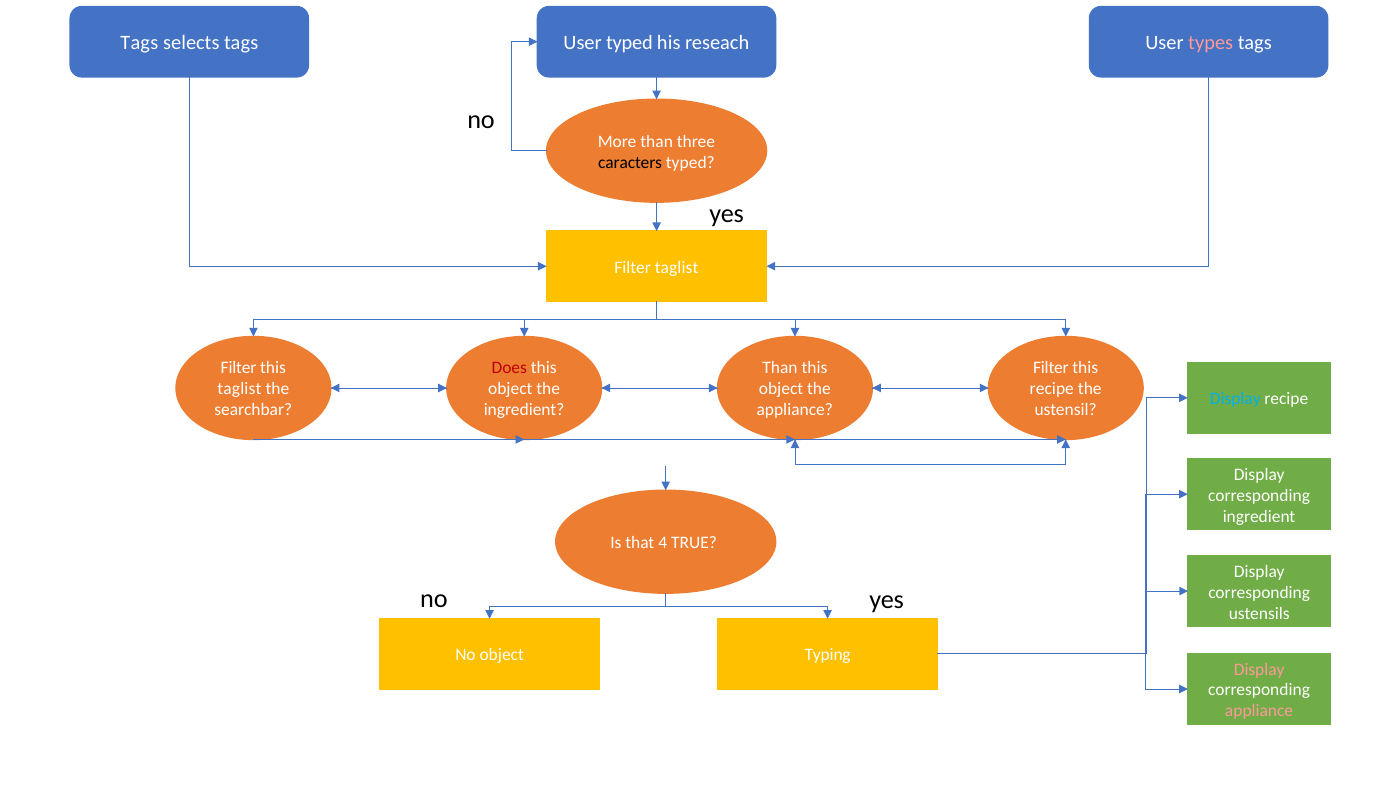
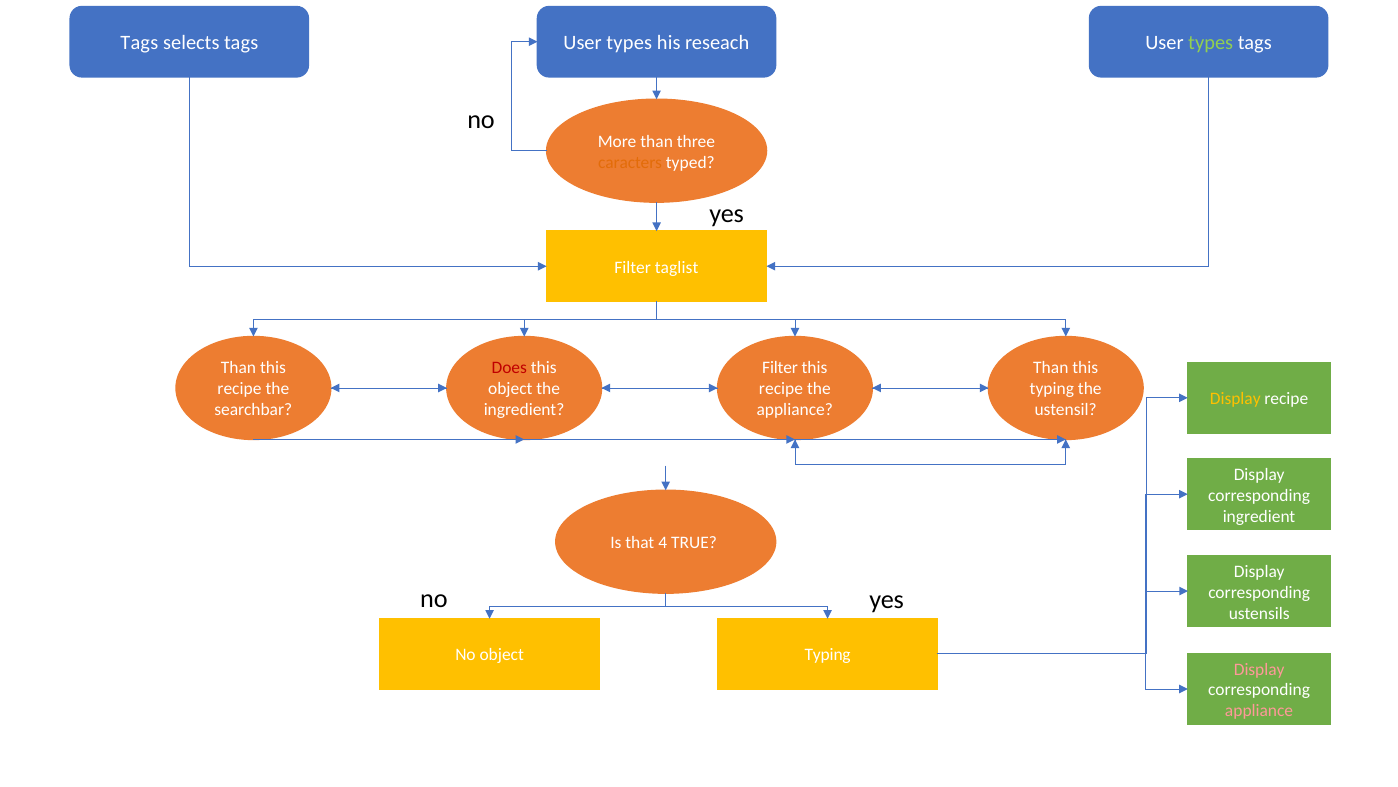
typed: typed -> types (629, 43)
types colour: pink -> light green (1211, 43)
caracters colour: black -> orange (630, 162)
Filter: Filter -> Than (238, 368)
Than: Than -> Filter (780, 368)
Filter: Filter -> Than (1051, 368)
taglist: taglist -> recipe (239, 389)
object: object -> recipe (781, 389)
recipe: recipe -> typing (1052, 389)
Display colour: light blue -> yellow (1235, 399)
